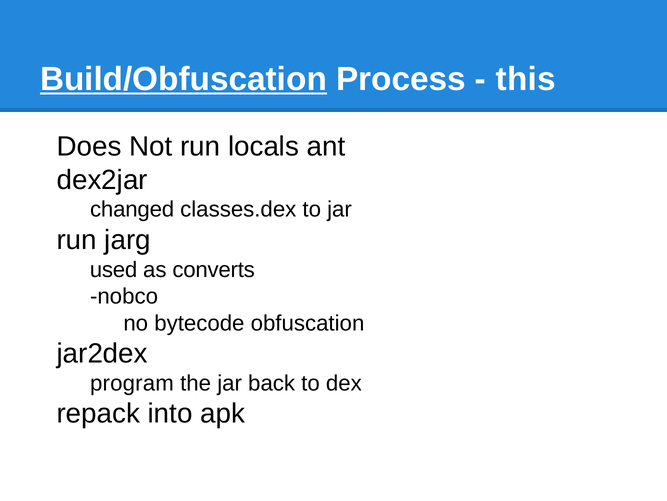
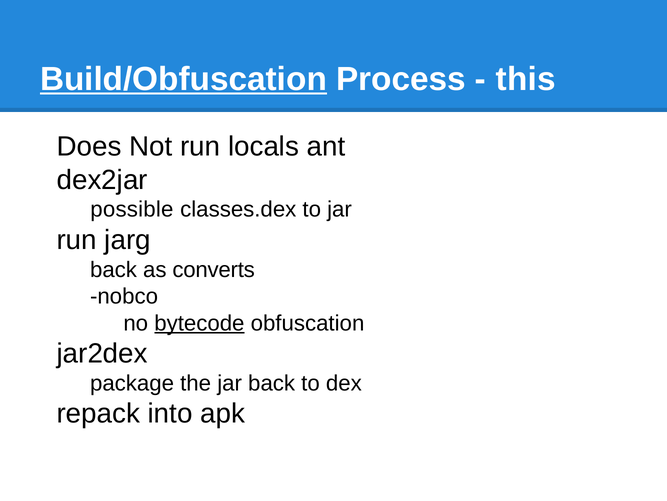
changed: changed -> possible (132, 209)
used: used -> back (113, 269)
bytecode underline: none -> present (199, 323)
program: program -> package (132, 383)
